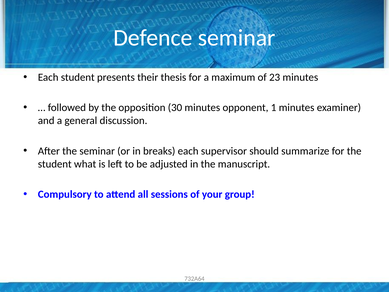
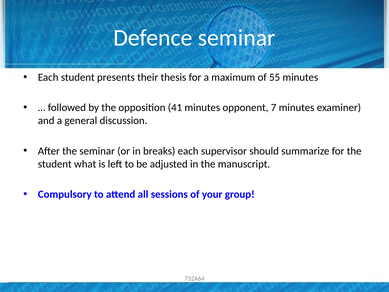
23: 23 -> 55 (275, 77)
30: 30 -> 41 (175, 108)
1: 1 -> 7 (274, 108)
